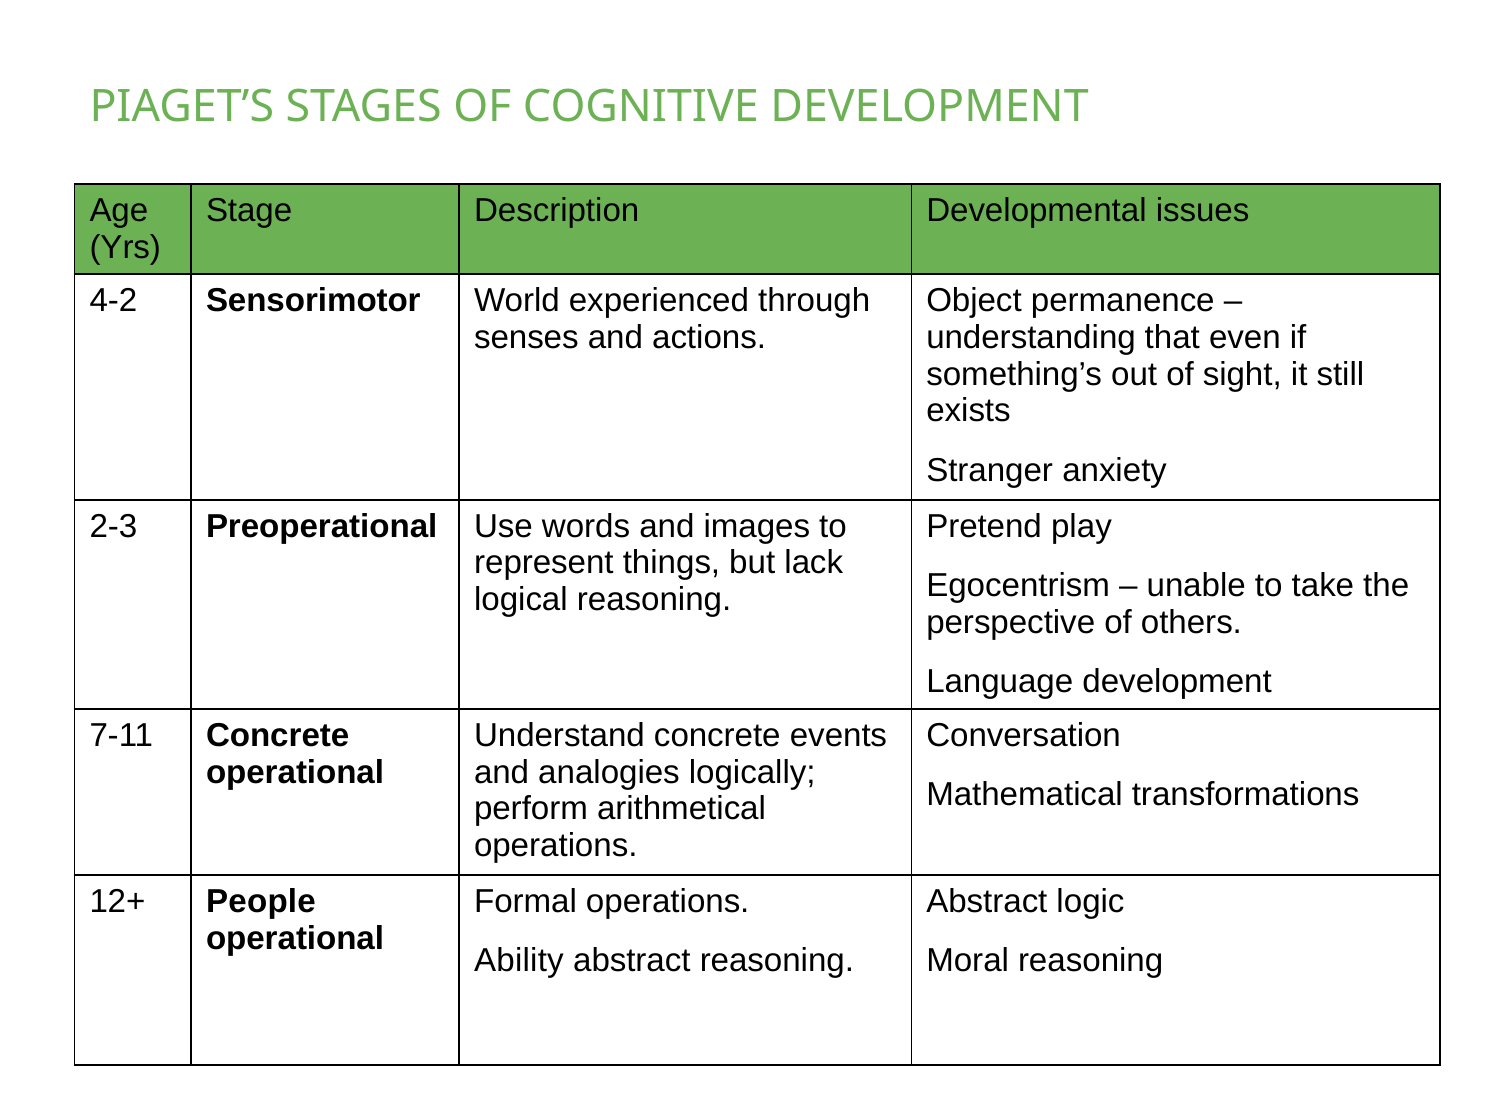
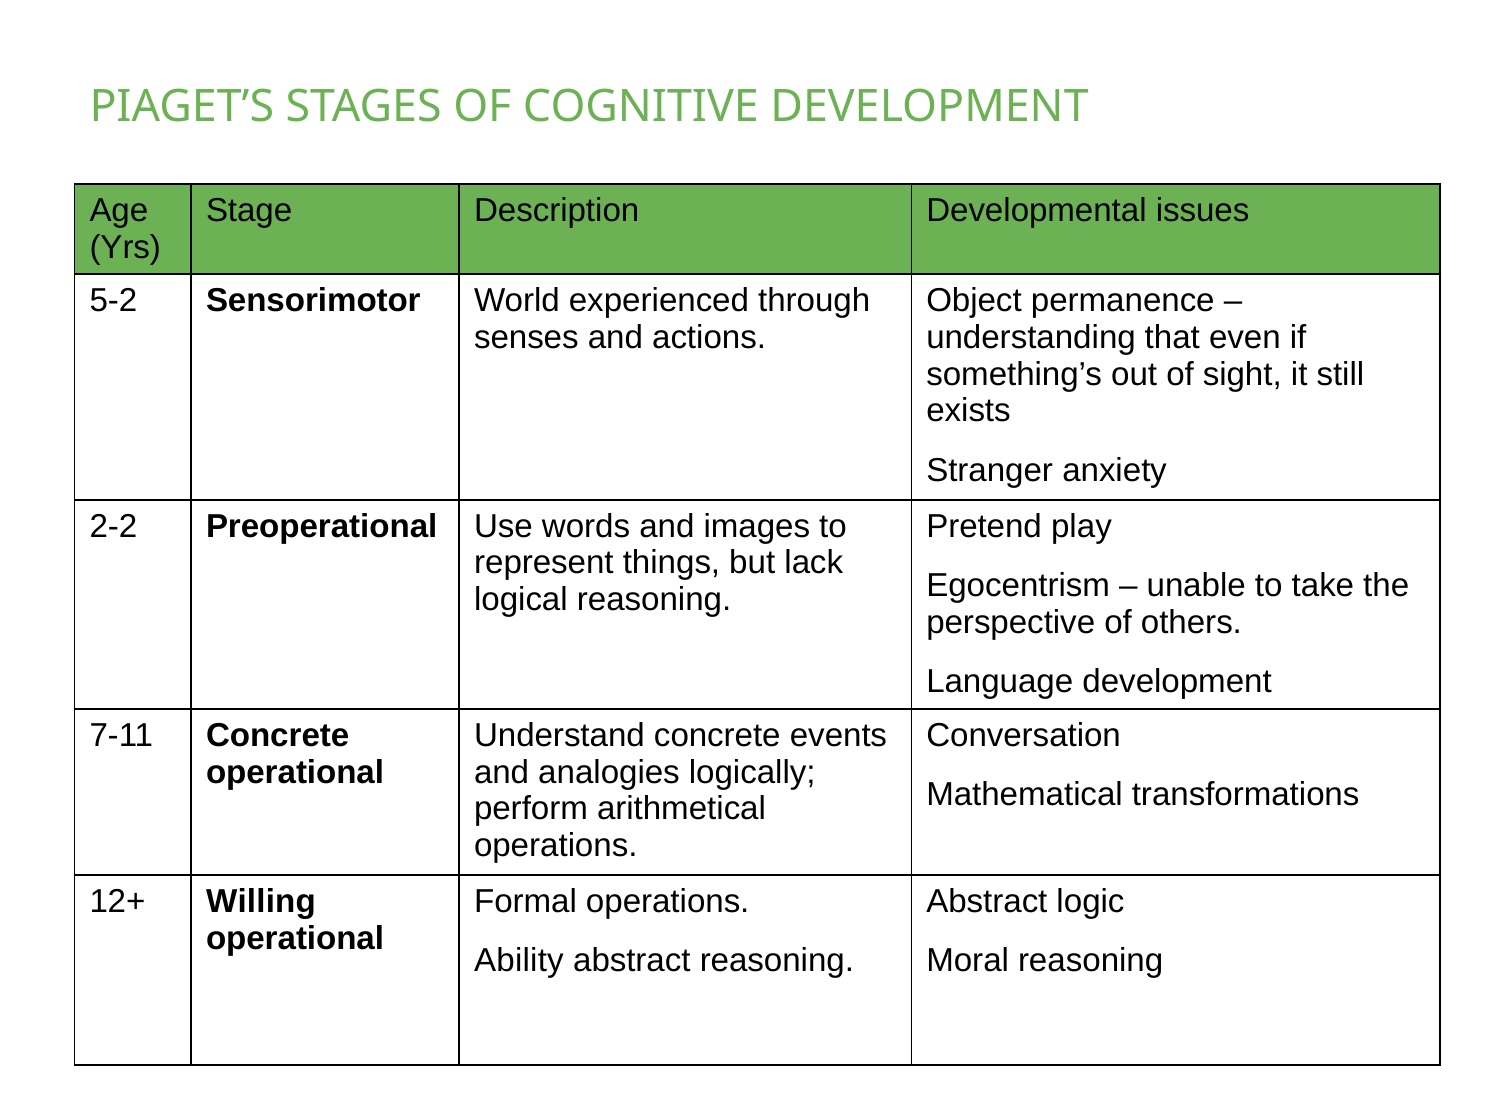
4-2: 4-2 -> 5-2 (113, 301)
2-3: 2-3 -> 2-2 (113, 526)
People: People -> Willing (261, 901)
